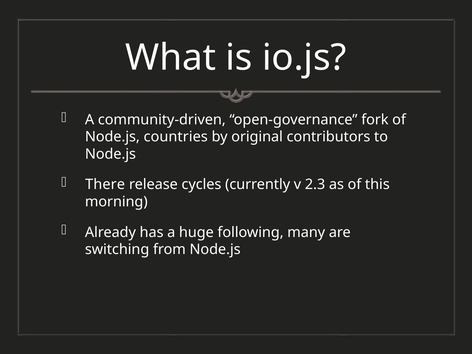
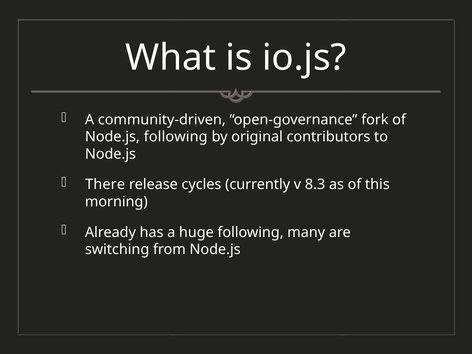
Node.js countries: countries -> following (176, 137)
2.3: 2.3 -> 8.3 (315, 185)
